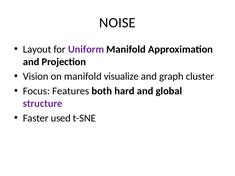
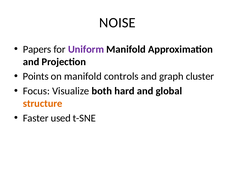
Layout: Layout -> Papers (37, 49)
Vision: Vision -> Points (36, 76)
visualize: visualize -> controls (121, 76)
Features: Features -> Visualize (71, 91)
structure colour: purple -> orange (43, 104)
